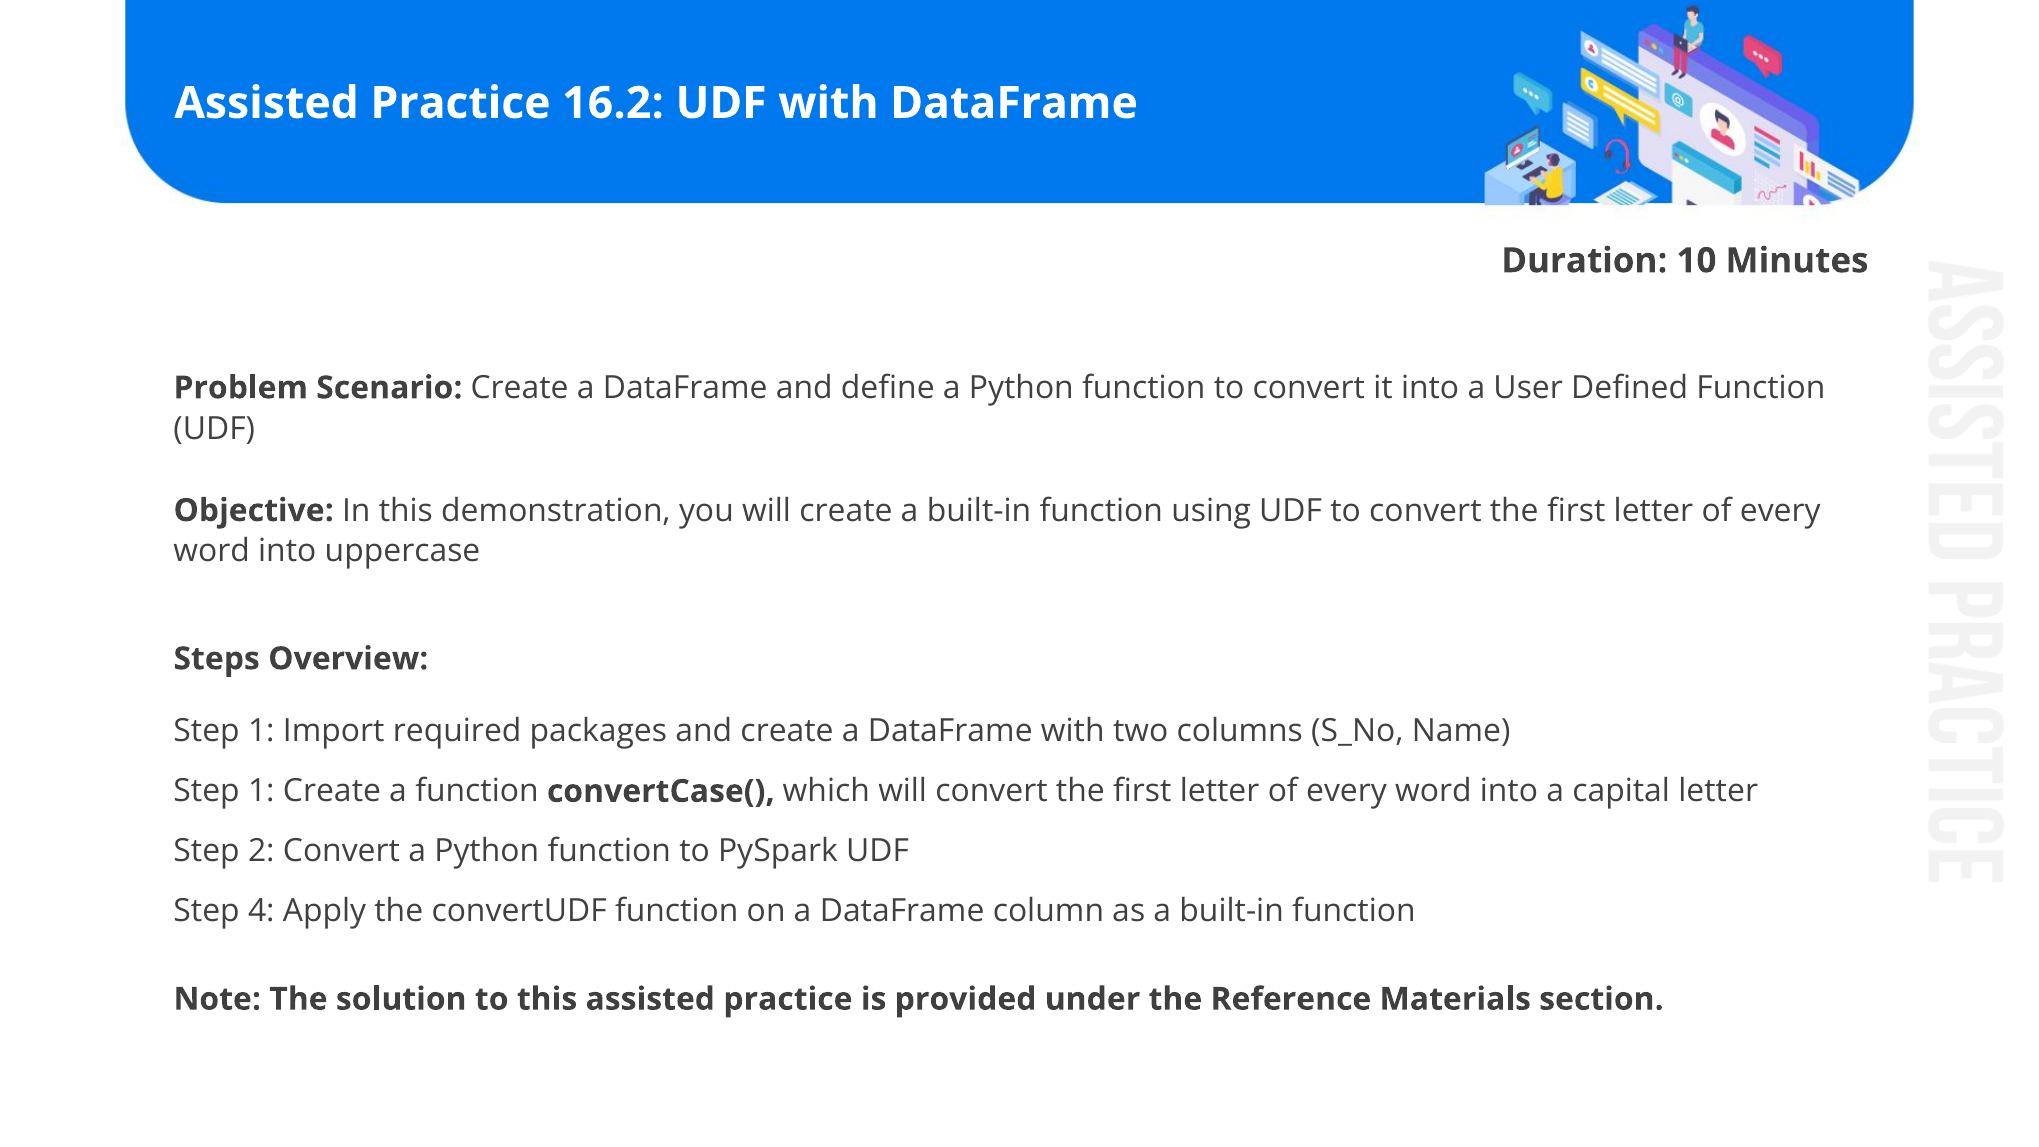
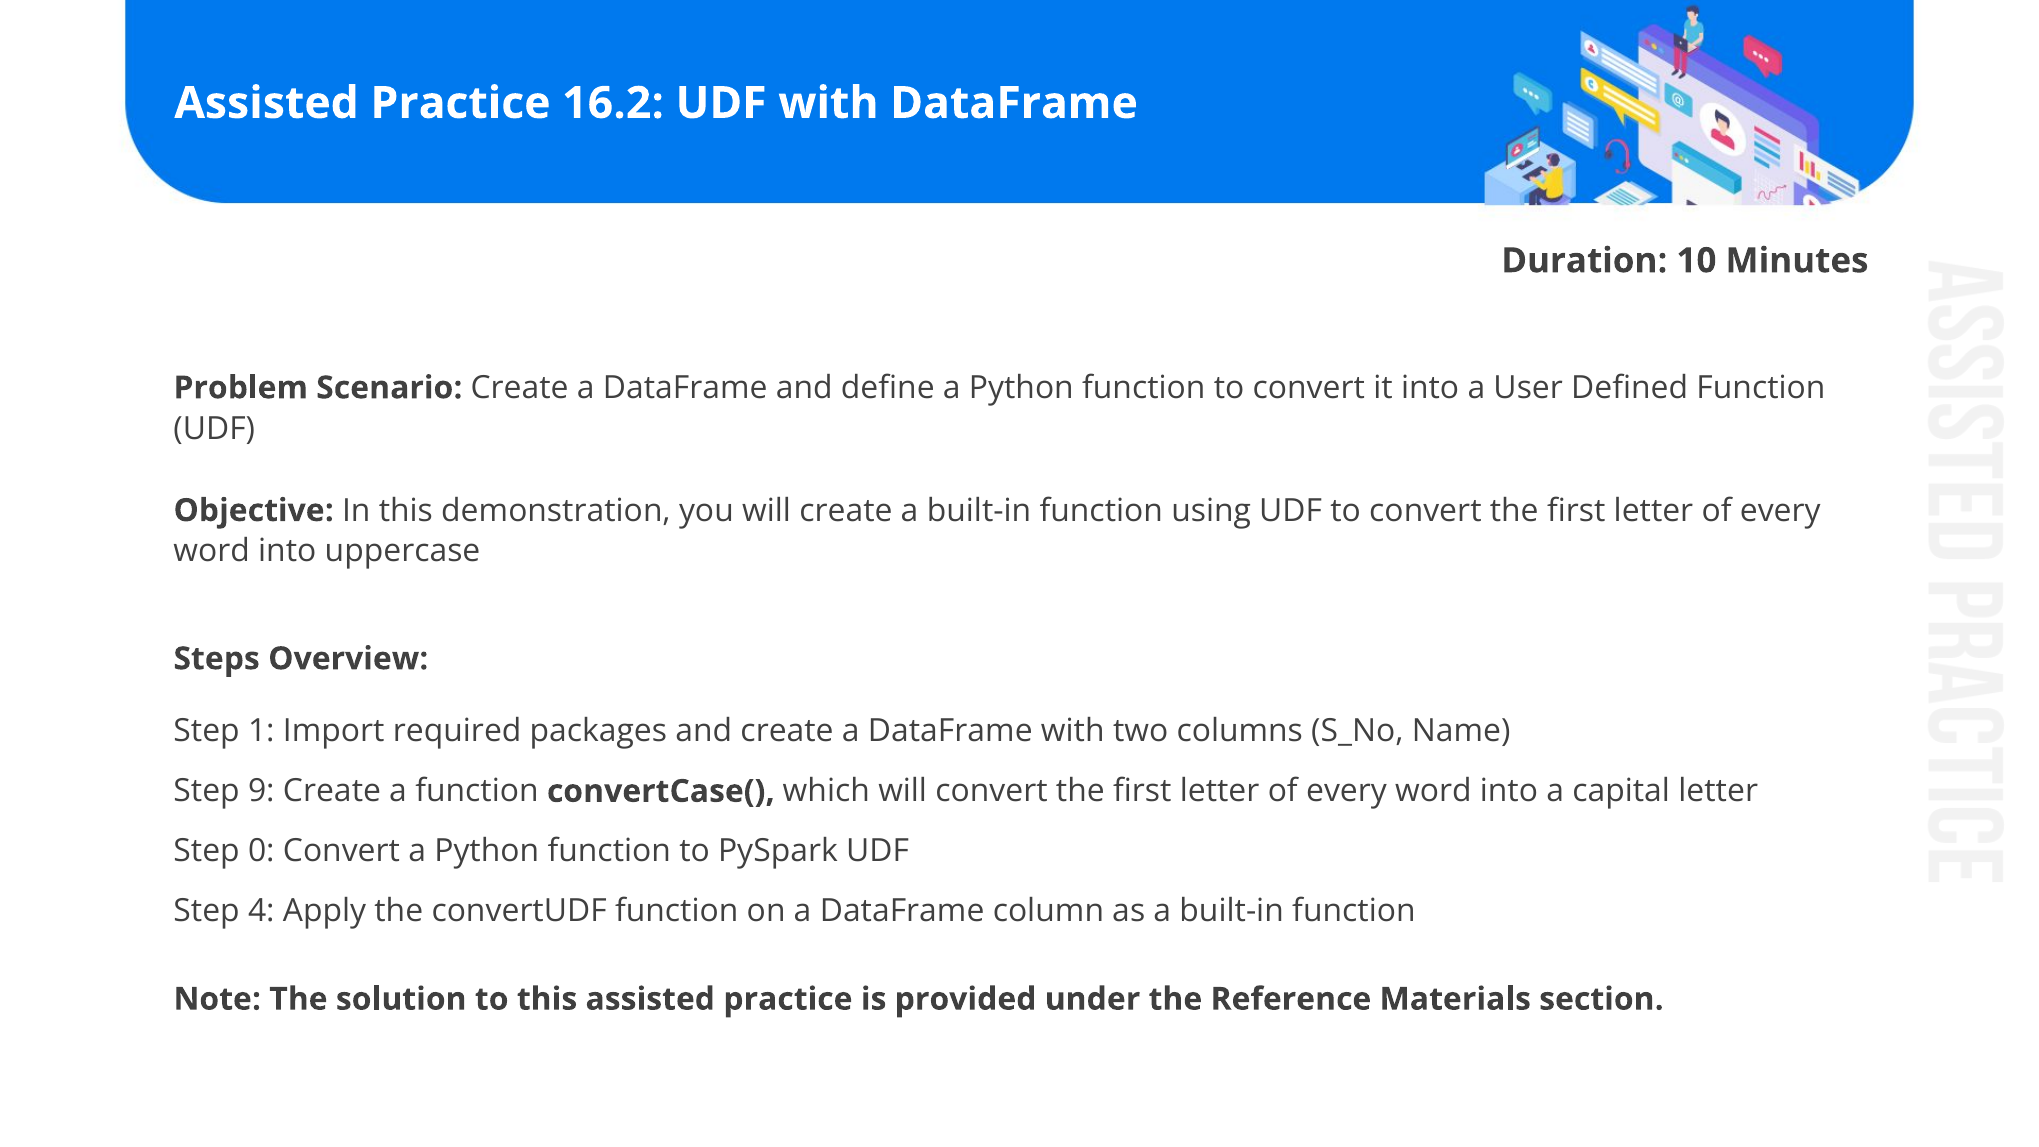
1: 1 -> 9 (261, 791)
2: 2 -> 0 (261, 851)
